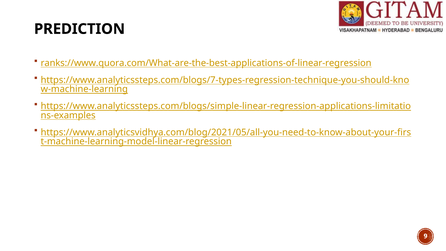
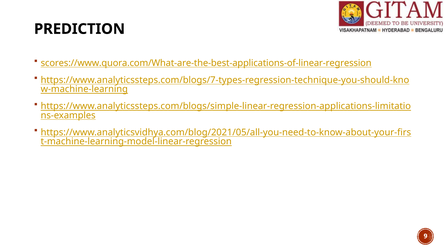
ranks://www.quora.com/What-are-the-best-applications-of-linear-regression: ranks://www.quora.com/What-are-the-best-applications-of-linear-regression -> scores://www.quora.com/What-are-the-best-applications-of-linear-regression (206, 63)
